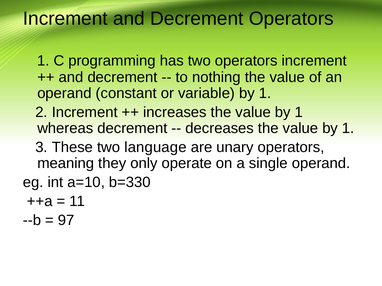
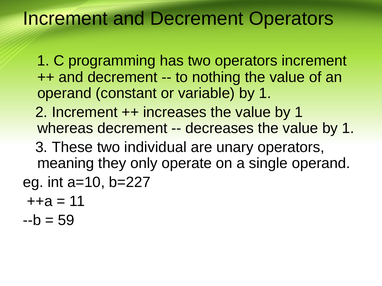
language: language -> individual (155, 147)
b=330: b=330 -> b=227 (130, 182)
97: 97 -> 59 (66, 221)
